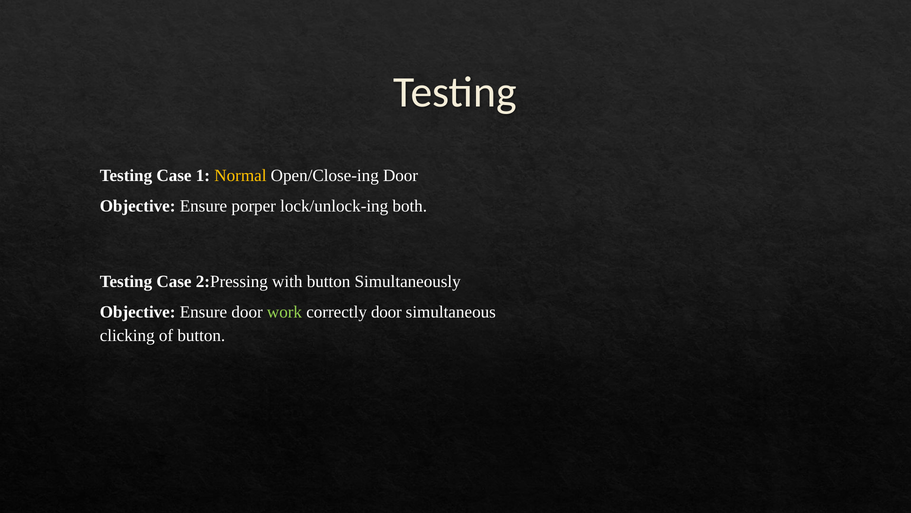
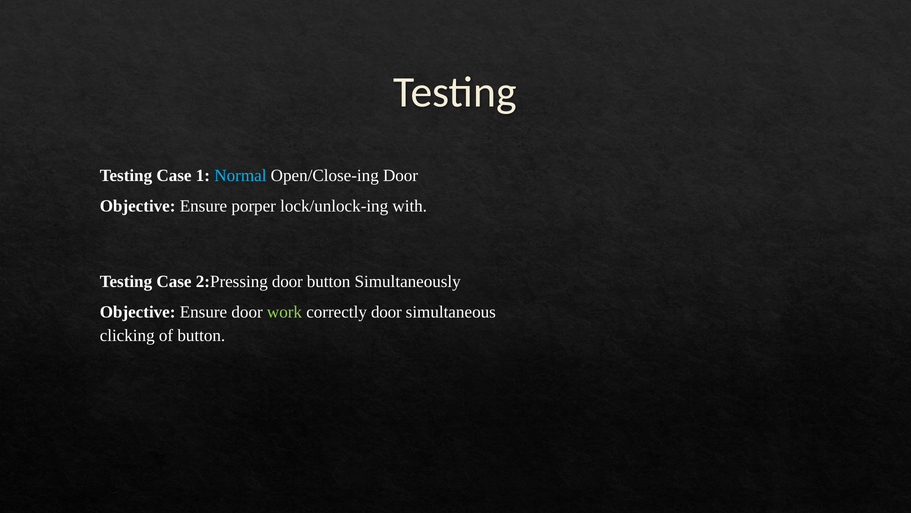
Normal colour: yellow -> light blue (240, 175)
both: both -> with (410, 206)
2:Pressing with: with -> door (287, 281)
